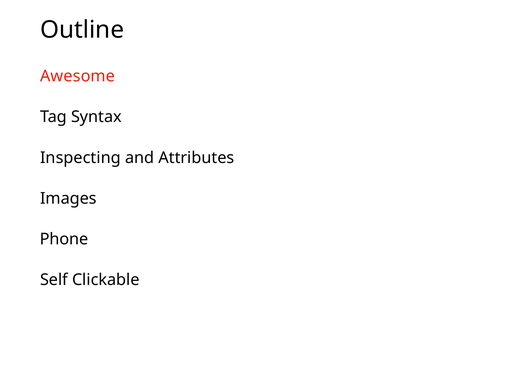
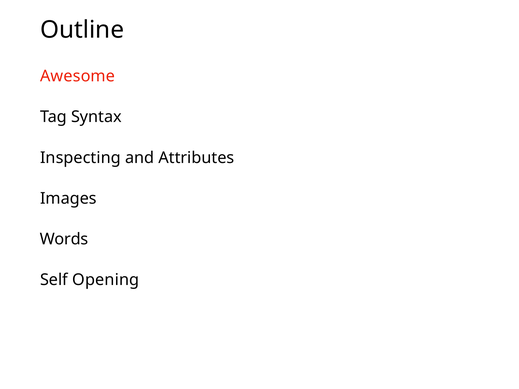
Phone: Phone -> Words (64, 239)
Clickable: Clickable -> Opening (106, 280)
